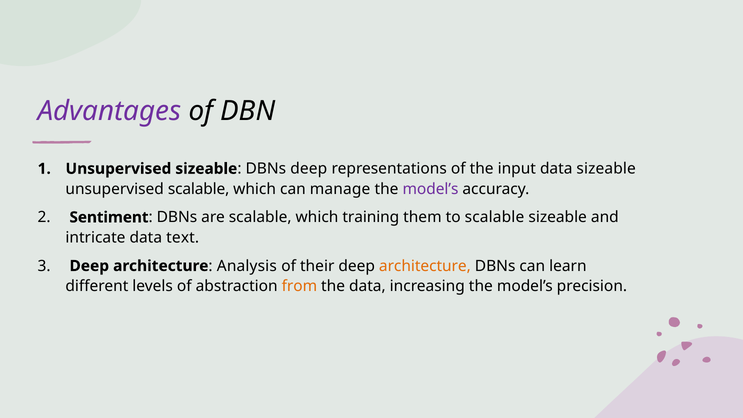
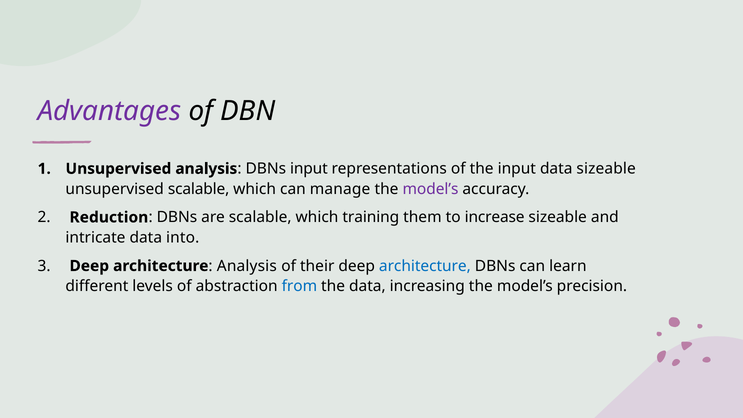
Unsupervised sizeable: sizeable -> analysis (206, 169)
DBNs deep: deep -> input (309, 169)
Sentiment: Sentiment -> Reduction (109, 217)
to scalable: scalable -> increase (495, 217)
text: text -> into (183, 238)
architecture colour: orange -> blue (425, 266)
from colour: orange -> blue (299, 286)
